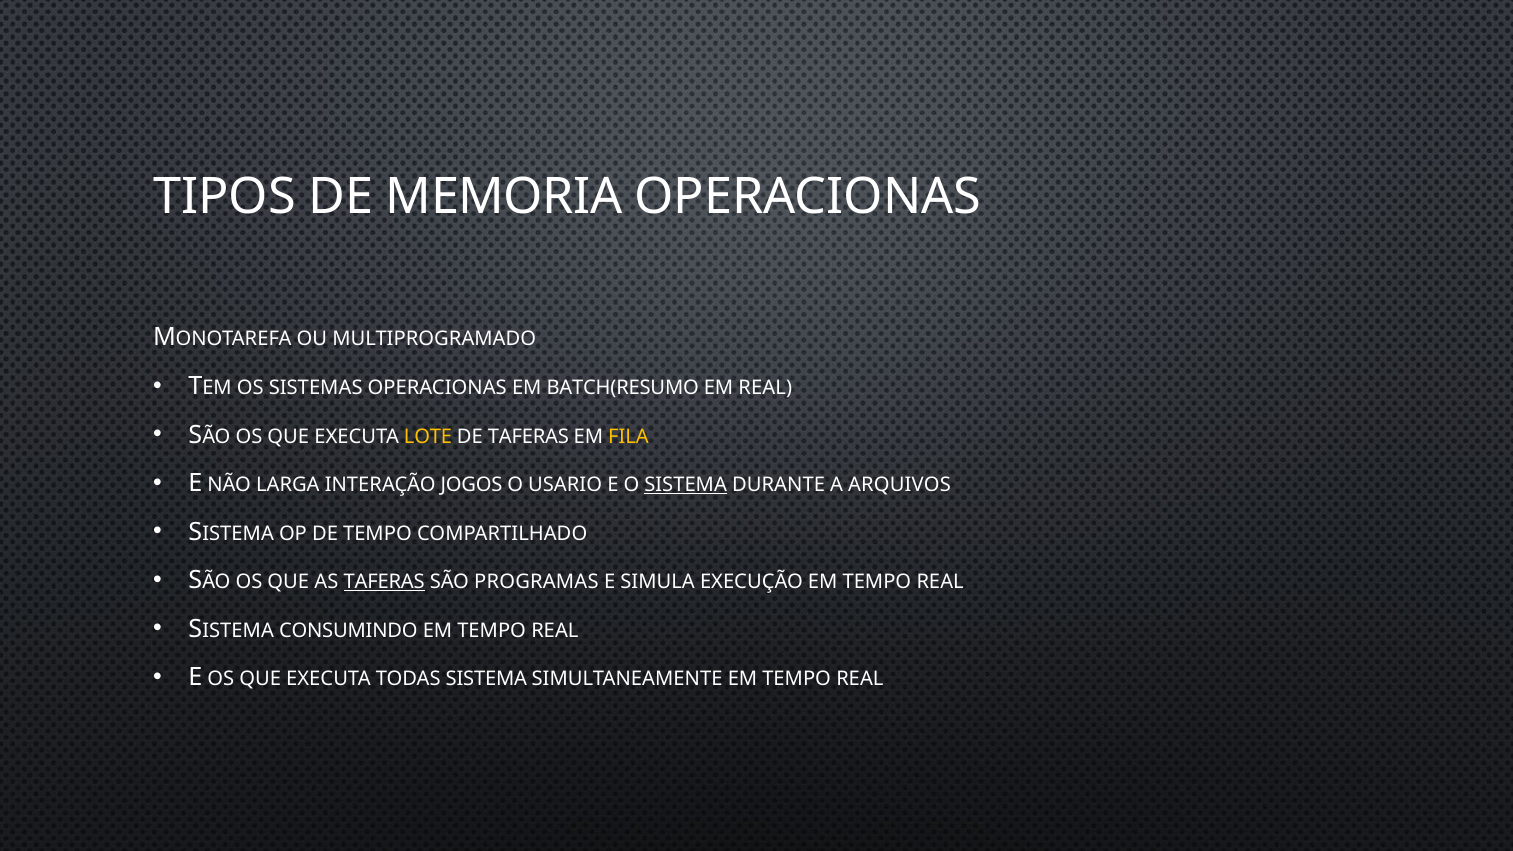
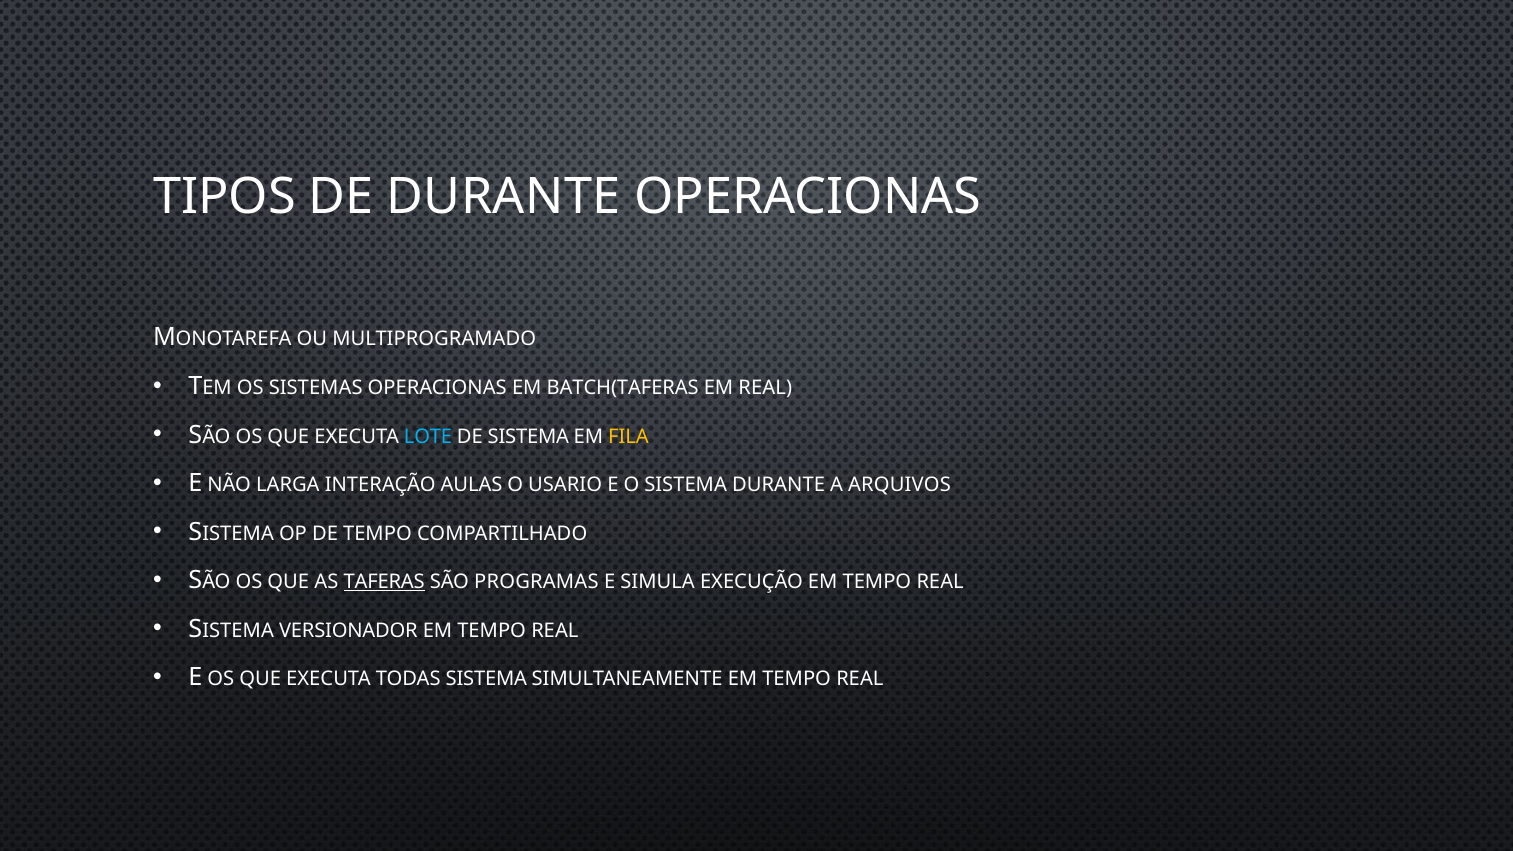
DE MEMORIA: MEMORIA -> DURANTE (504, 197)
BATCH(RESUMO: BATCH(RESUMO -> BATCH(TAFERAS (623, 388)
LOTE colour: yellow -> light blue (428, 436)
DE TAFERAS: TAFERAS -> SISTEMA (528, 436)
JOGOS: JOGOS -> AULAS (472, 485)
SISTEMA underline: present -> none (686, 485)
CONSUMINDO: CONSUMINDO -> VERSIONADOR (348, 631)
